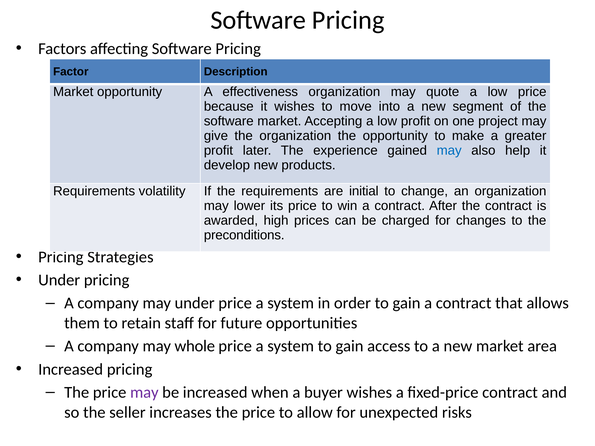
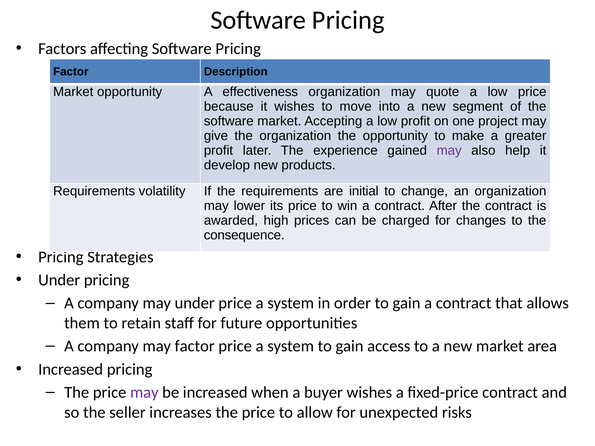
may colour: blue -> purple (449, 151)
preconditions: preconditions -> consequence (244, 235)
may whole: whole -> factor (195, 346)
